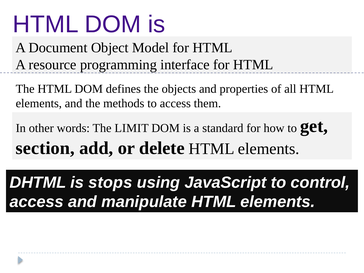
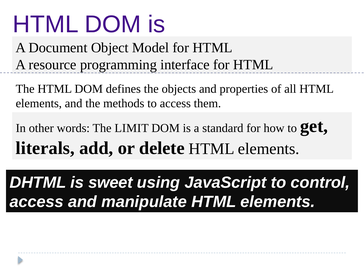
section: section -> literals (45, 148)
stops: stops -> sweet (111, 182)
